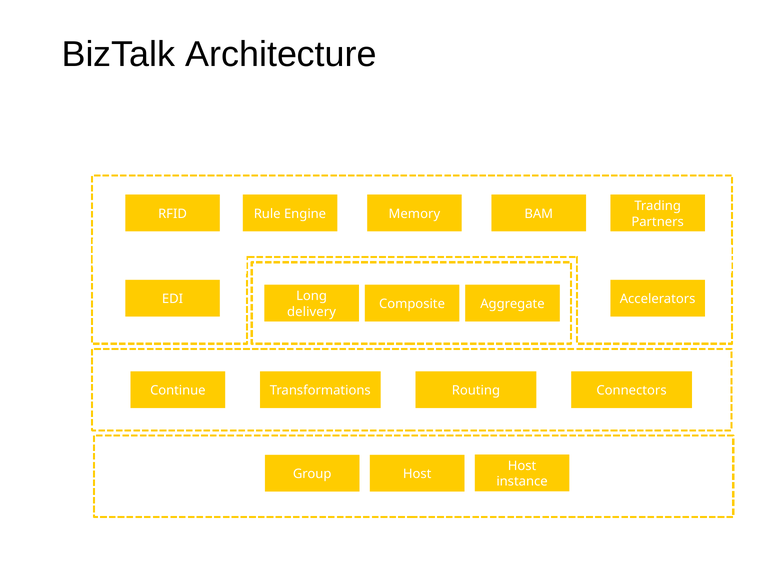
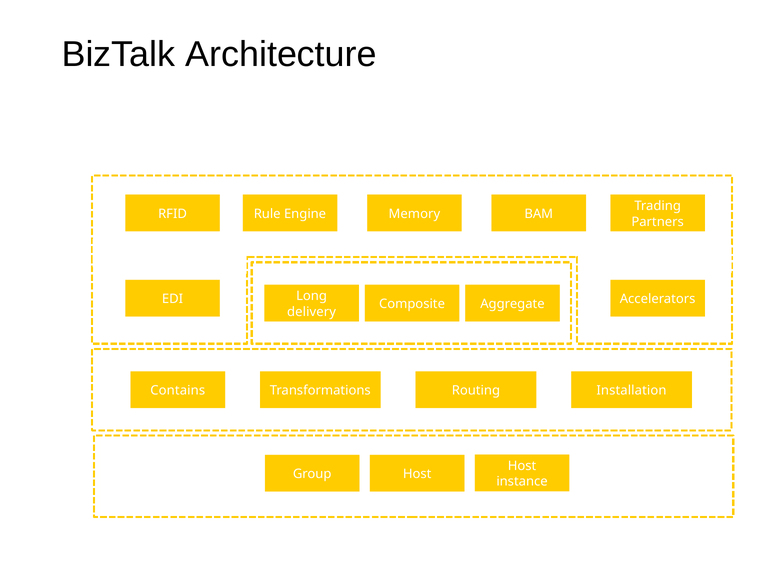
Continue: Continue -> Contains (178, 391)
Connectors: Connectors -> Installation (631, 391)
